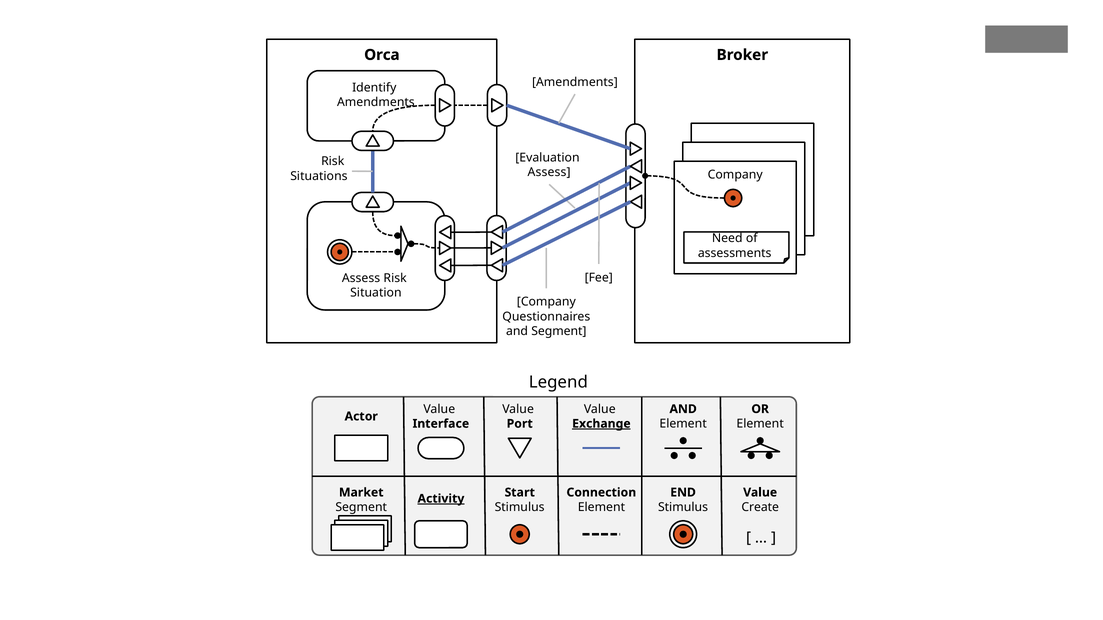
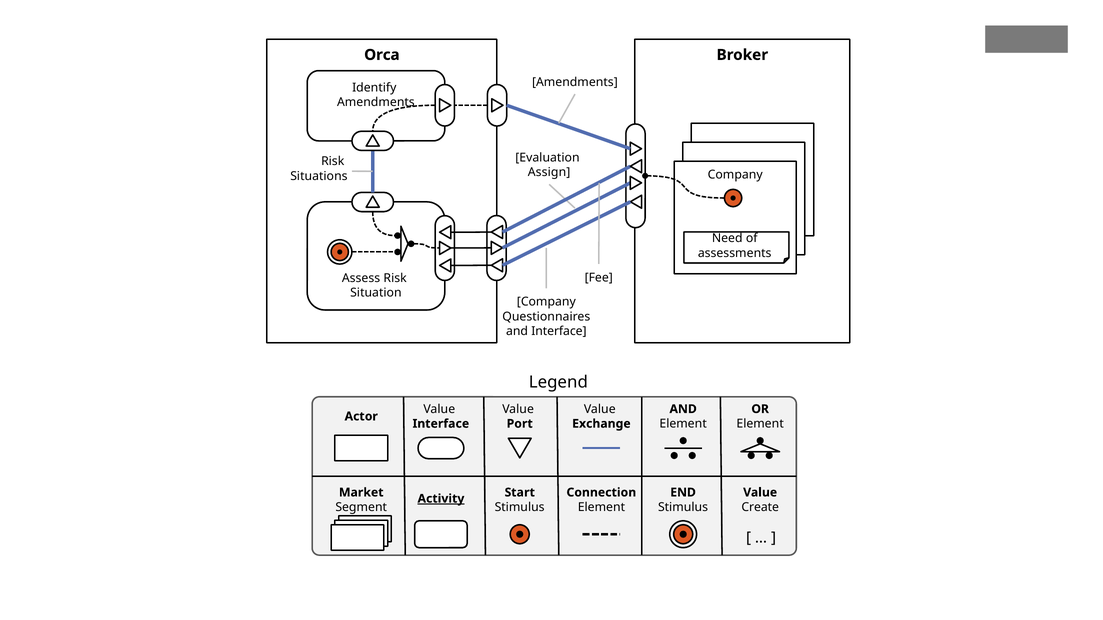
Assess: Assess -> Assign (549, 173)
and Segment: Segment -> Interface (559, 331)
Exchange underline: present -> none (601, 424)
